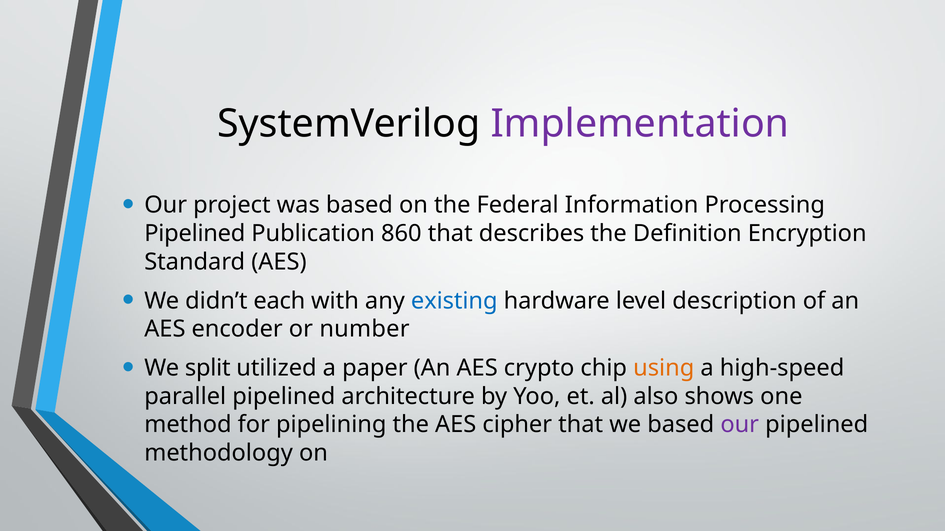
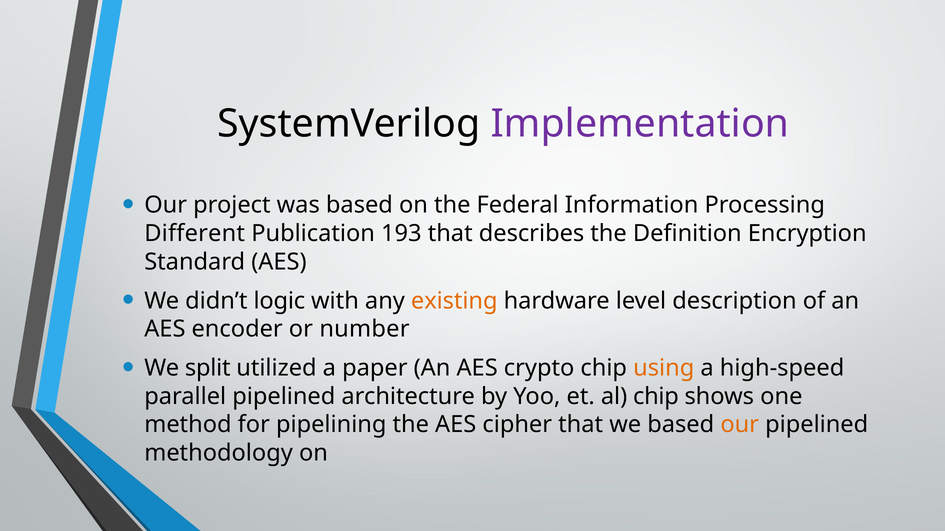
Pipelined: Pipelined -> Different (195, 234)
860: 860 -> 193 (401, 234)
each: each -> logic (279, 301)
existing colour: blue -> orange (454, 301)
al also: also -> chip (656, 397)
our colour: purple -> orange (740, 425)
